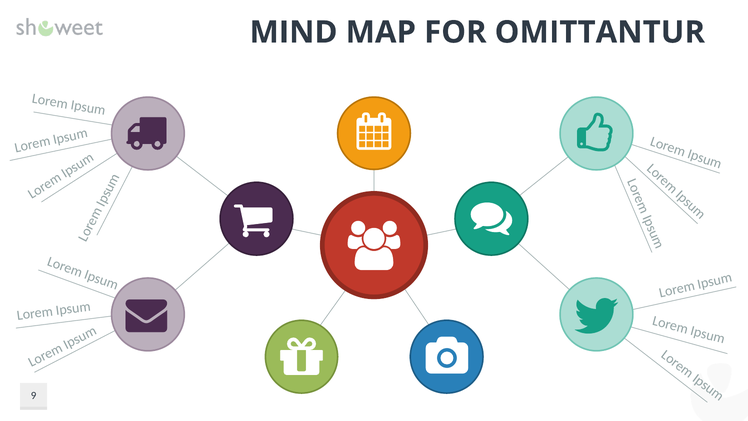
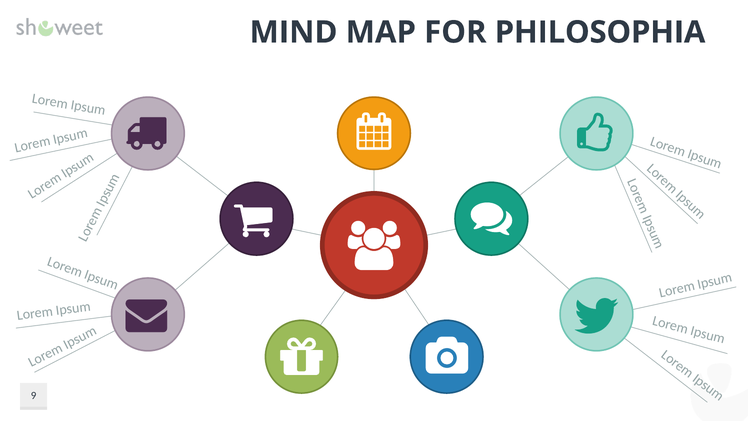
OMITTANTUR: OMITTANTUR -> PHILOSOPHIA (600, 32)
